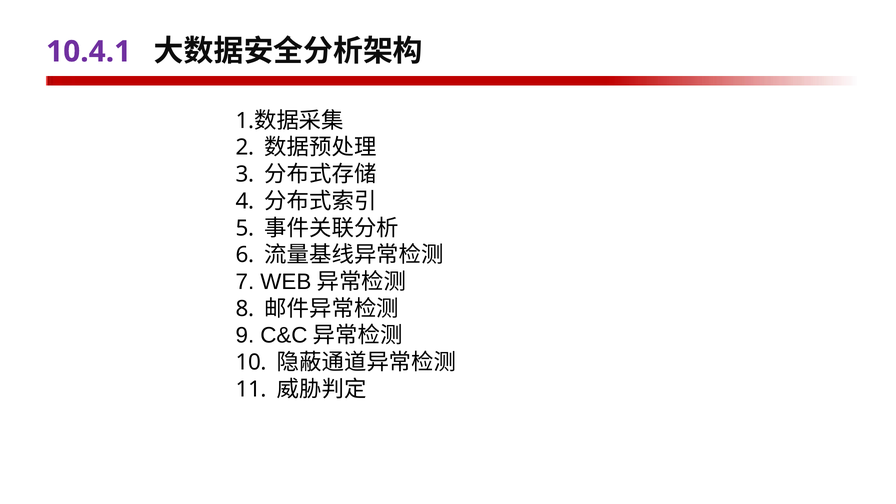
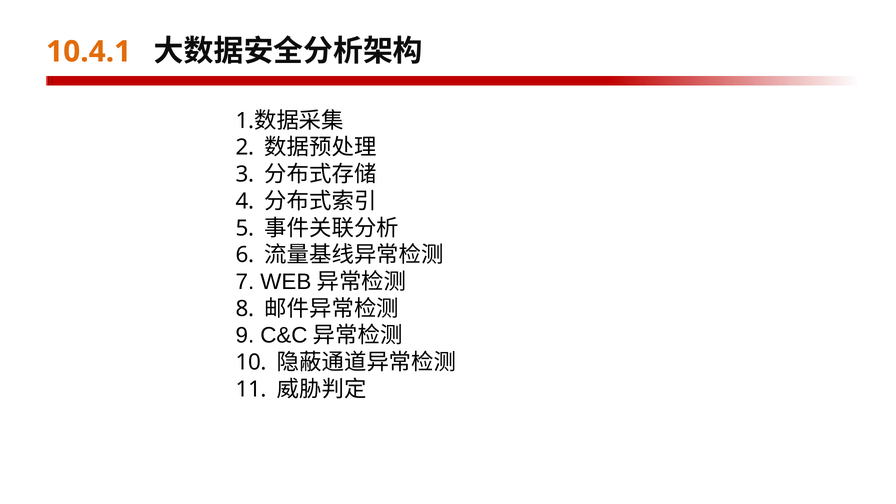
10.4.1 colour: purple -> orange (89, 52)
